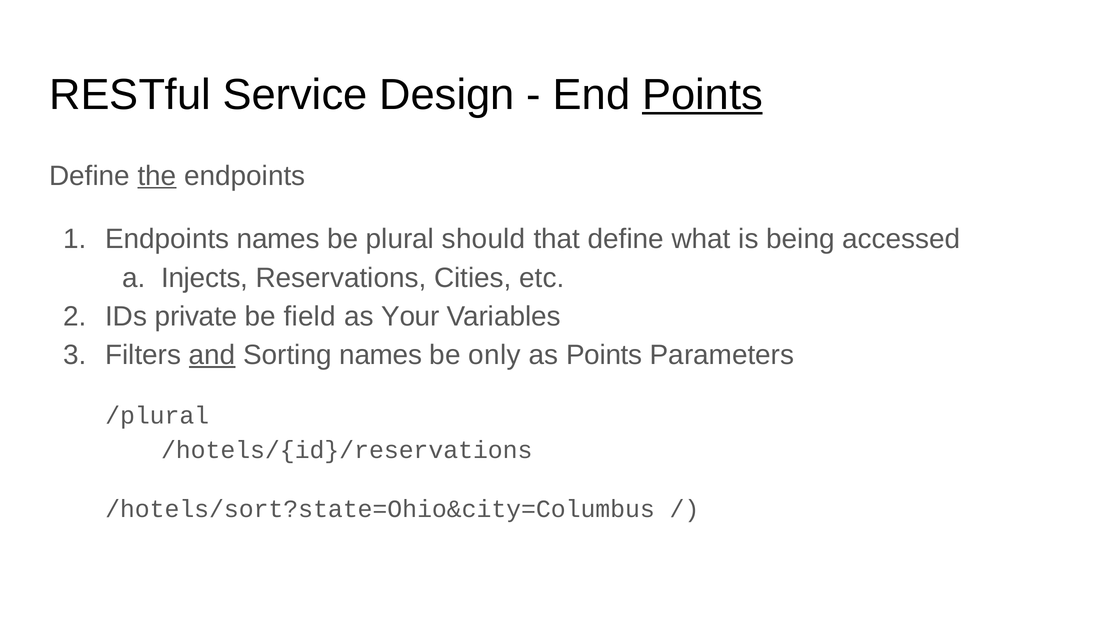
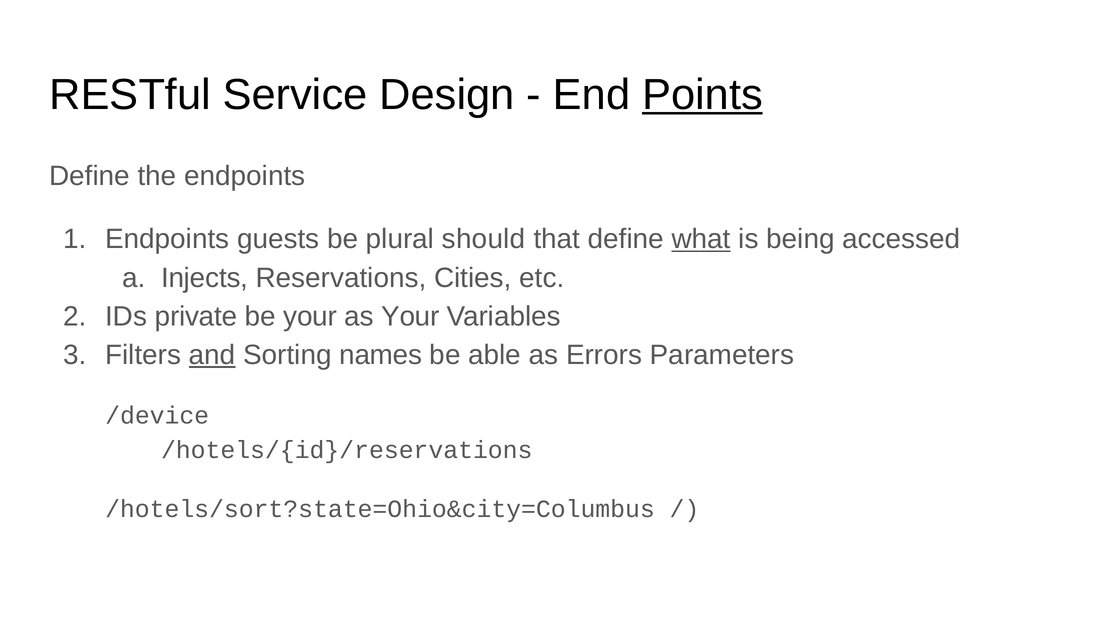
the underline: present -> none (157, 176)
Endpoints names: names -> guests (278, 239)
what underline: none -> present (701, 239)
be field: field -> your (310, 316)
only: only -> able (495, 355)
as Points: Points -> Errors (604, 355)
/plural: /plural -> /device (157, 416)
